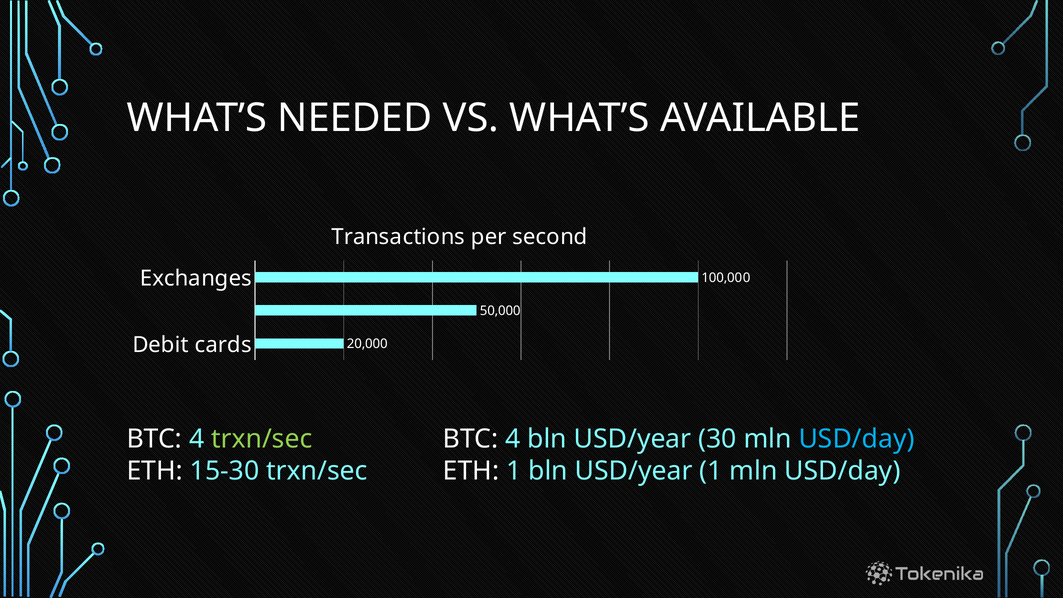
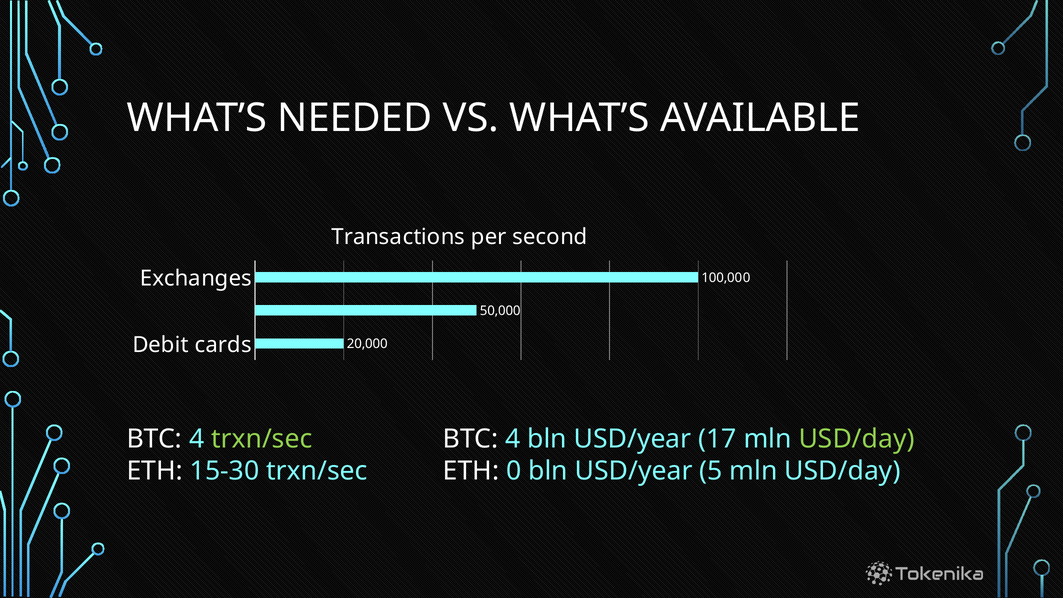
30: 30 -> 17 (717, 439)
USD/day colour: light blue -> light green (857, 439)
ETH 1: 1 -> 0 (514, 471)
USD/year 1: 1 -> 5 (711, 471)
